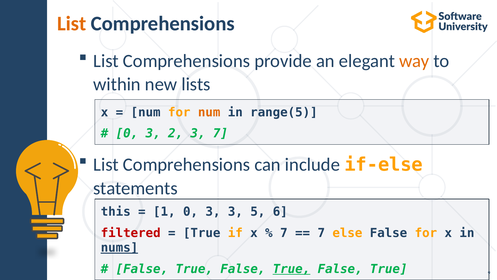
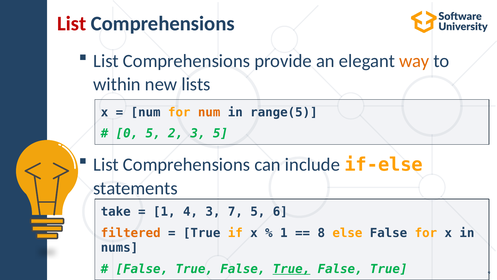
List colour: orange -> red (72, 24)
3: 3 -> 5 (153, 133)
3 7: 7 -> 5 (220, 133)
this: this -> take (116, 211)
1 0: 0 -> 4 (190, 211)
3 3: 3 -> 7 (235, 211)
filtered colour: red -> orange (131, 233)
7: 7 -> 1 (284, 233)
7: 7 -> 8 (321, 233)
nums underline: present -> none (119, 247)
